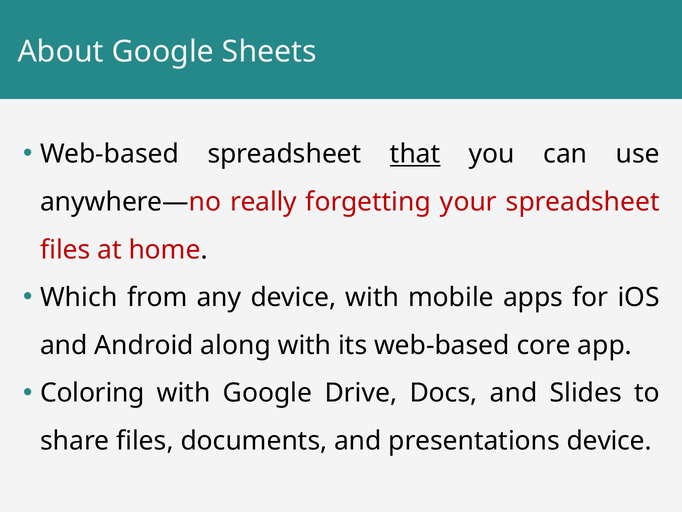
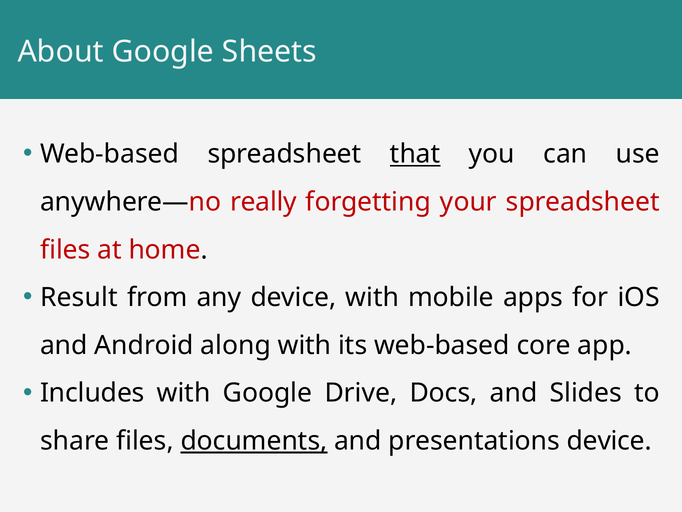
Which: Which -> Result (79, 297)
Coloring: Coloring -> Includes (92, 393)
documents underline: none -> present (254, 441)
